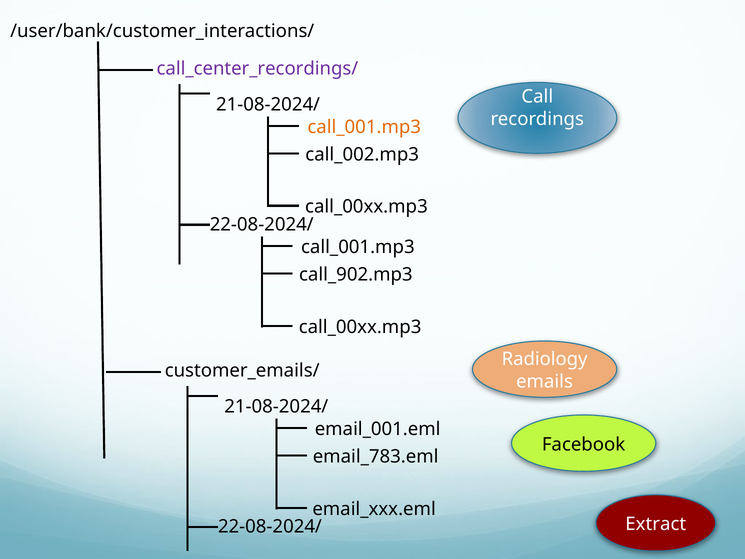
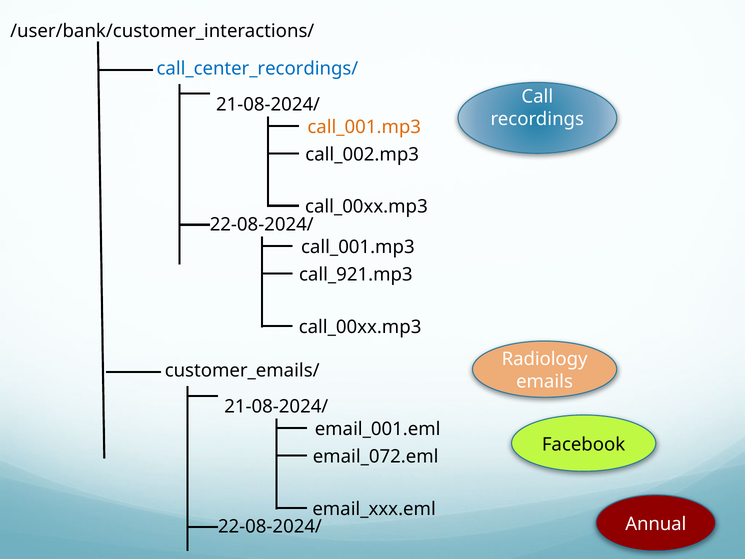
call_center_recordings/ colour: purple -> blue (257, 68)
call_902.mp3: call_902.mp3 -> call_921.mp3 (356, 275)
email_783.eml: email_783.eml -> email_072.eml (376, 456)
Extract: Extract -> Annual (656, 524)
